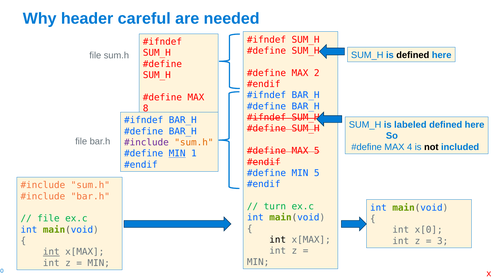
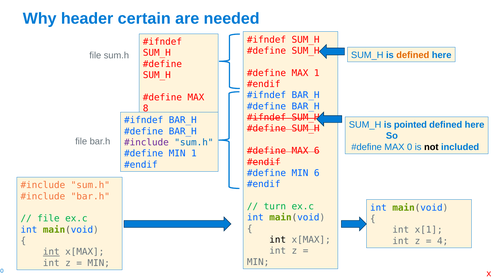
careful: careful -> certain (144, 18)
defined colour: black -> orange (413, 55)
MAX 2: 2 -> 1 (317, 73)
labeled: labeled -> pointed (410, 125)
sum.h colour: orange -> blue (194, 143)
4: 4 -> 0 (410, 147)
MAX 5: 5 -> 6 (317, 151)
MIN underline: present -> none (177, 154)
MIN 5: 5 -> 6 (317, 173)
x[0: x[0 -> x[1 (429, 230)
3: 3 -> 4 (443, 241)
